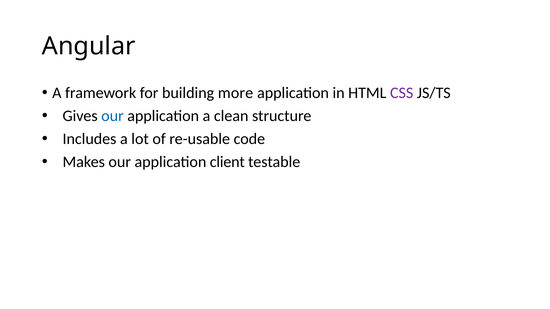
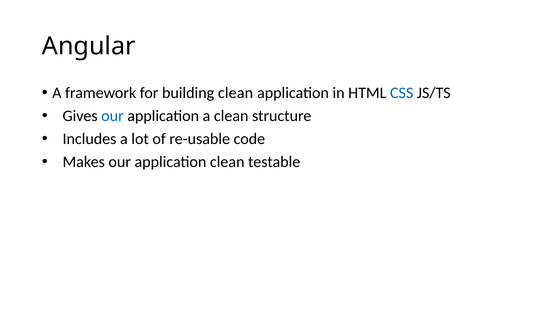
building more: more -> clean (236, 93)
CSS colour: purple -> blue (402, 93)
application client: client -> clean (227, 162)
